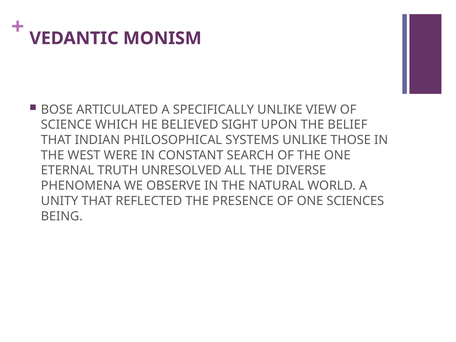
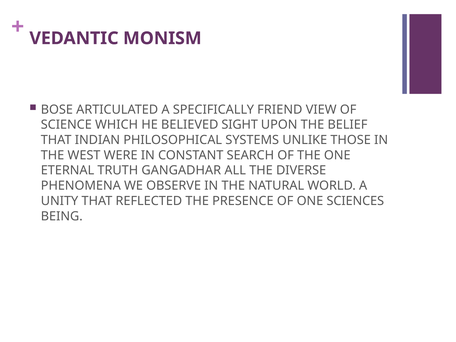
SPECIFICALLY UNLIKE: UNLIKE -> FRIEND (280, 110)
UNRESOLVED: UNRESOLVED -> GANGADHAR (181, 170)
